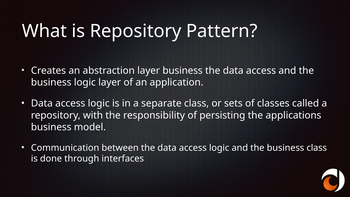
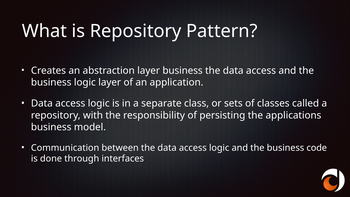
business class: class -> code (317, 148)
